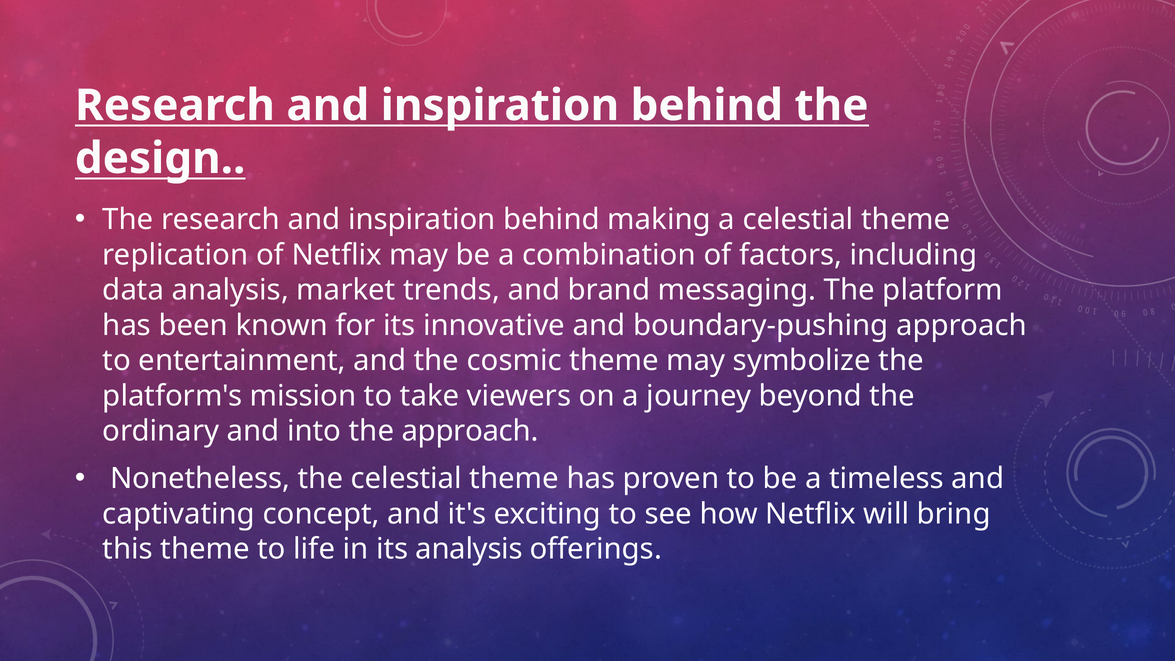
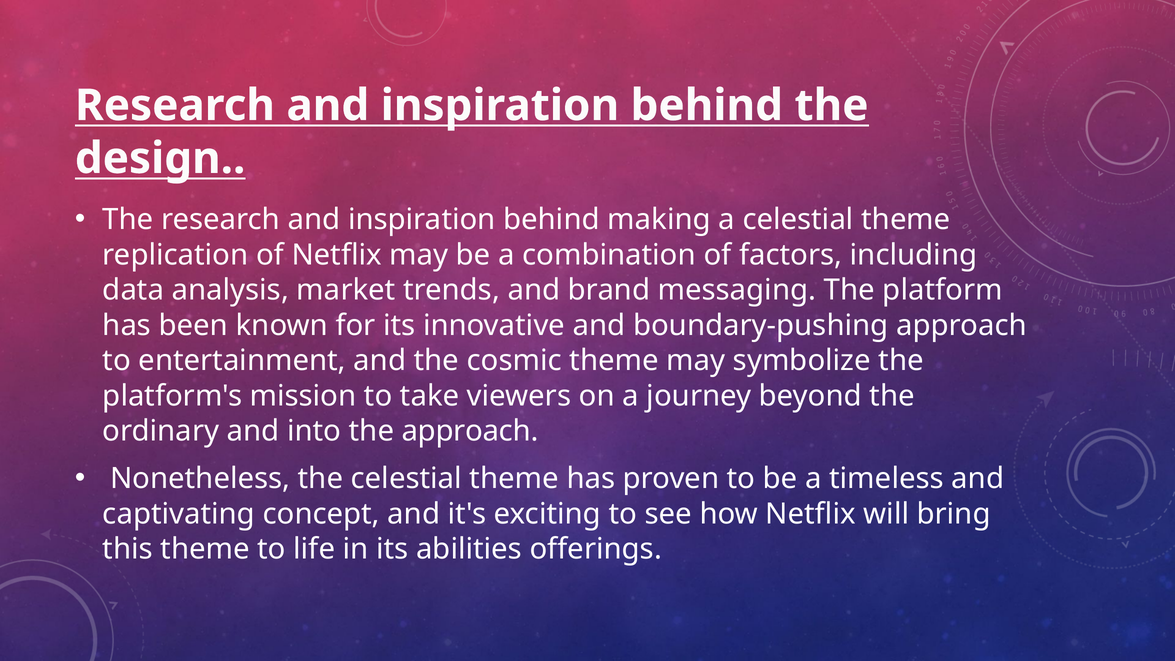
its analysis: analysis -> abilities (469, 549)
